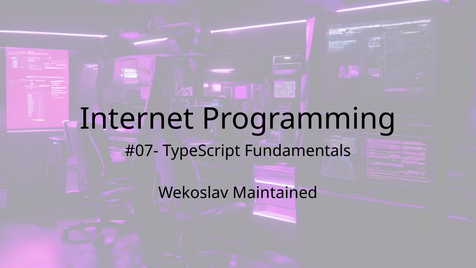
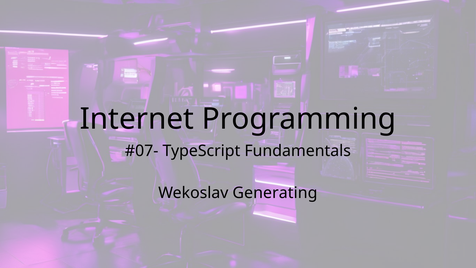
Maintained: Maintained -> Generating (275, 193)
